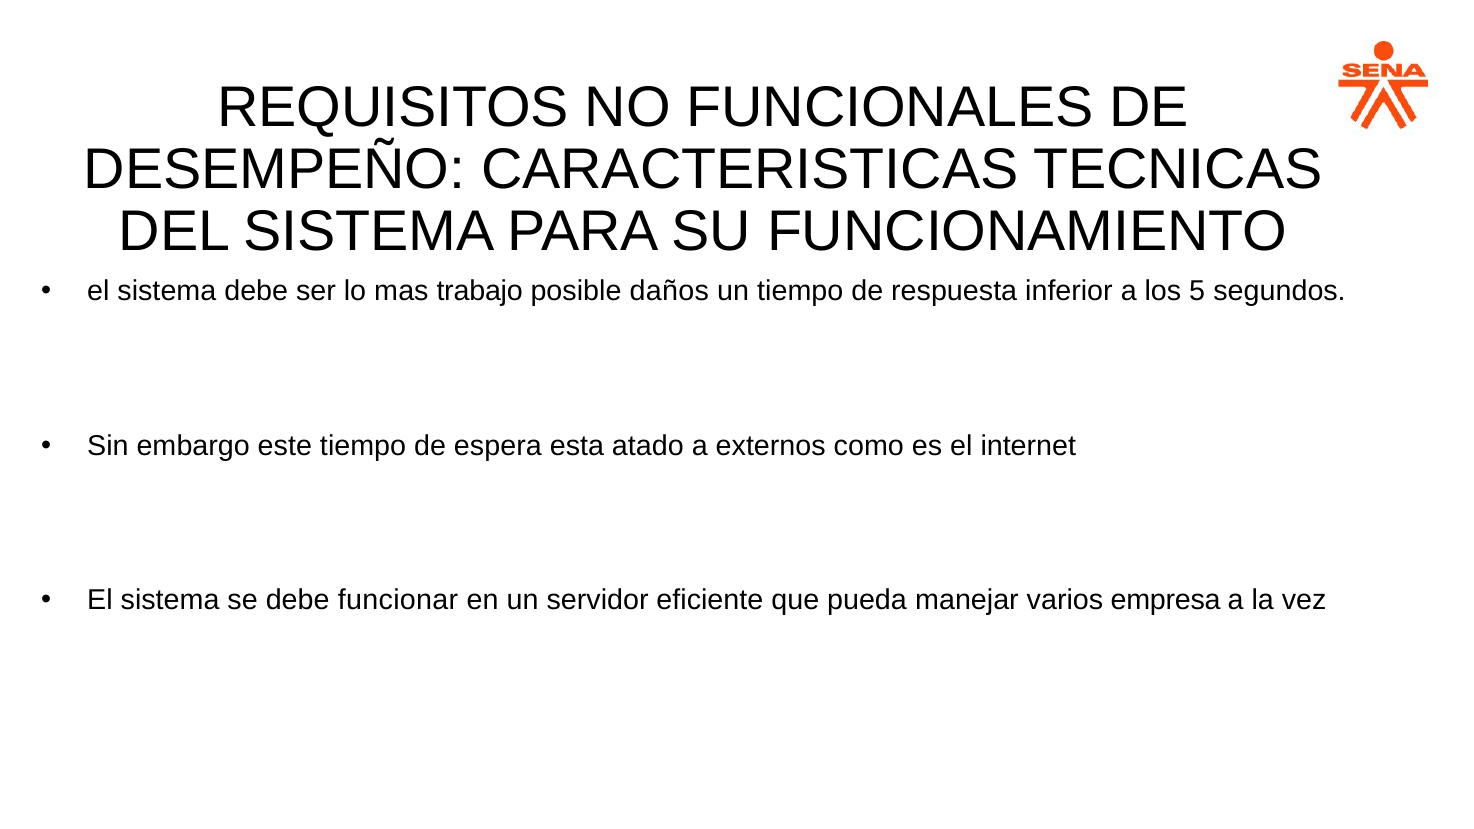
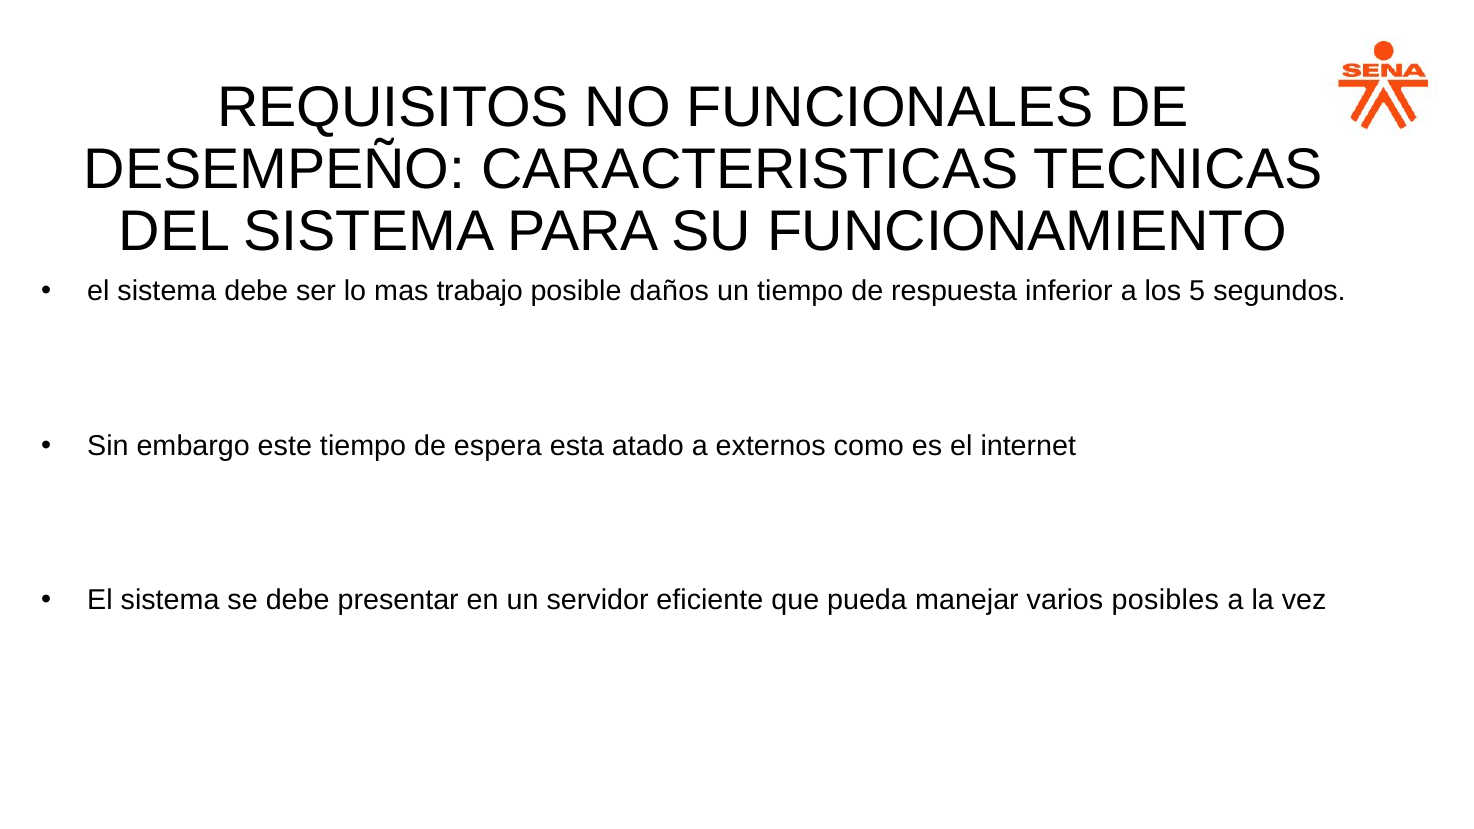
funcionar: funcionar -> presentar (398, 600)
empresa: empresa -> posibles (1165, 600)
